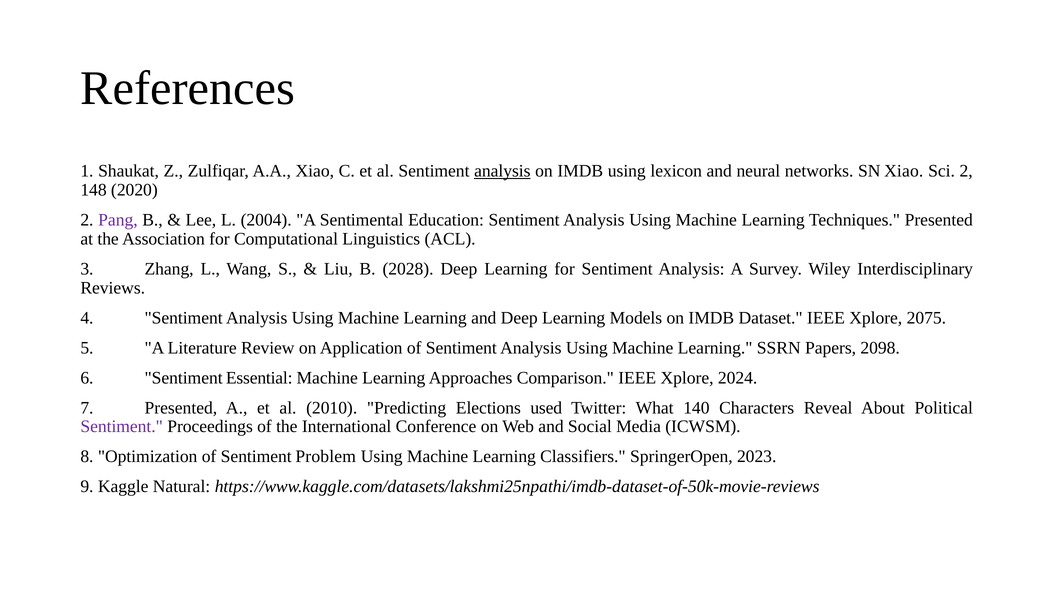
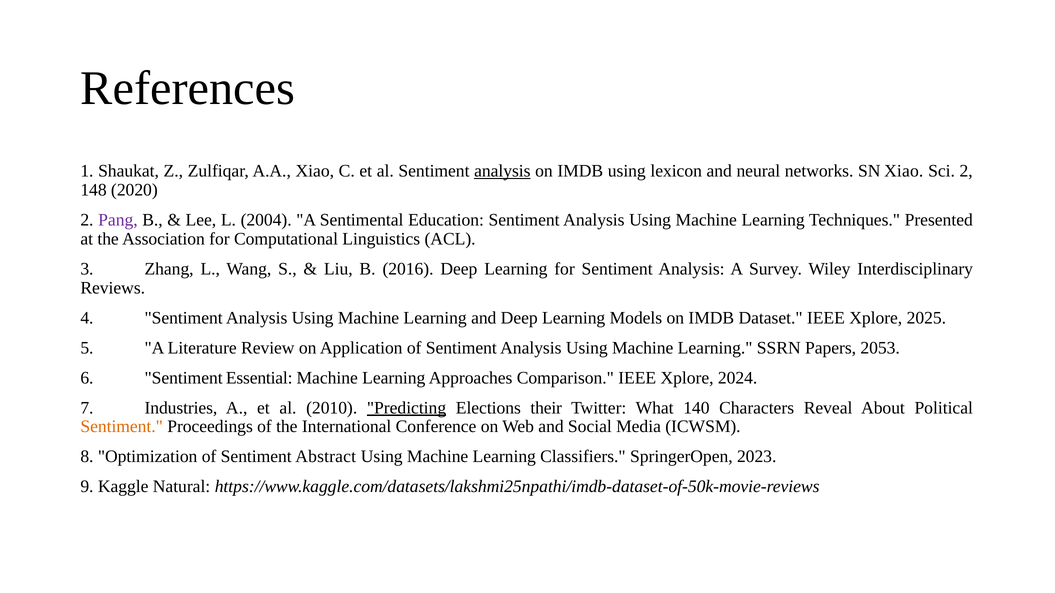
2028: 2028 -> 2016 (408, 269)
2075: 2075 -> 2025 (926, 318)
2098: 2098 -> 2053 (880, 348)
7 Presented: Presented -> Industries (181, 408)
Predicting underline: none -> present (407, 408)
used: used -> their (546, 408)
Sentiment colour: purple -> orange (122, 427)
Problem: Problem -> Abstract (326, 457)
